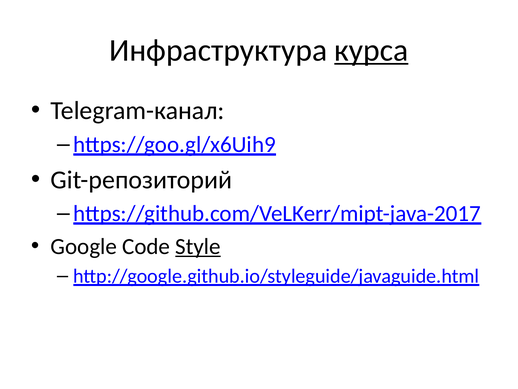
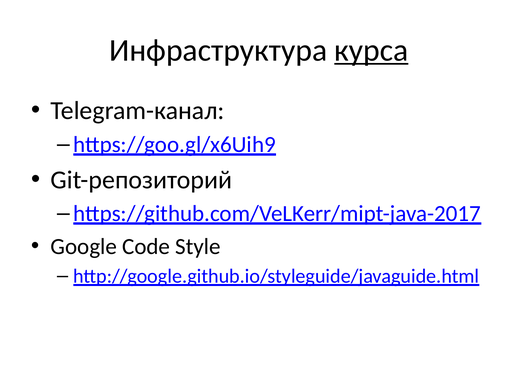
Style underline: present -> none (198, 246)
